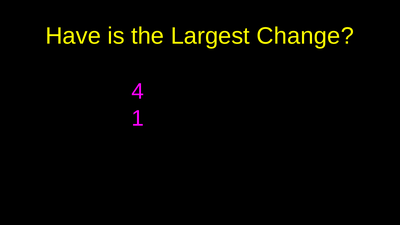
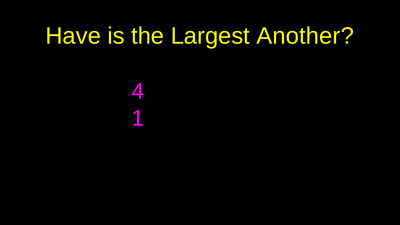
Change: Change -> Another (305, 36)
